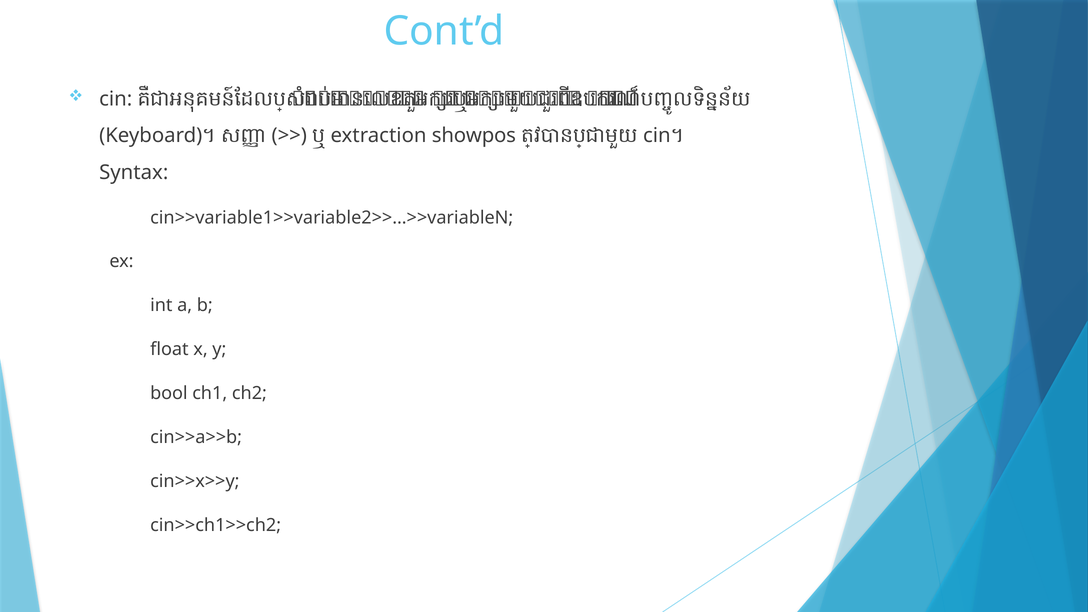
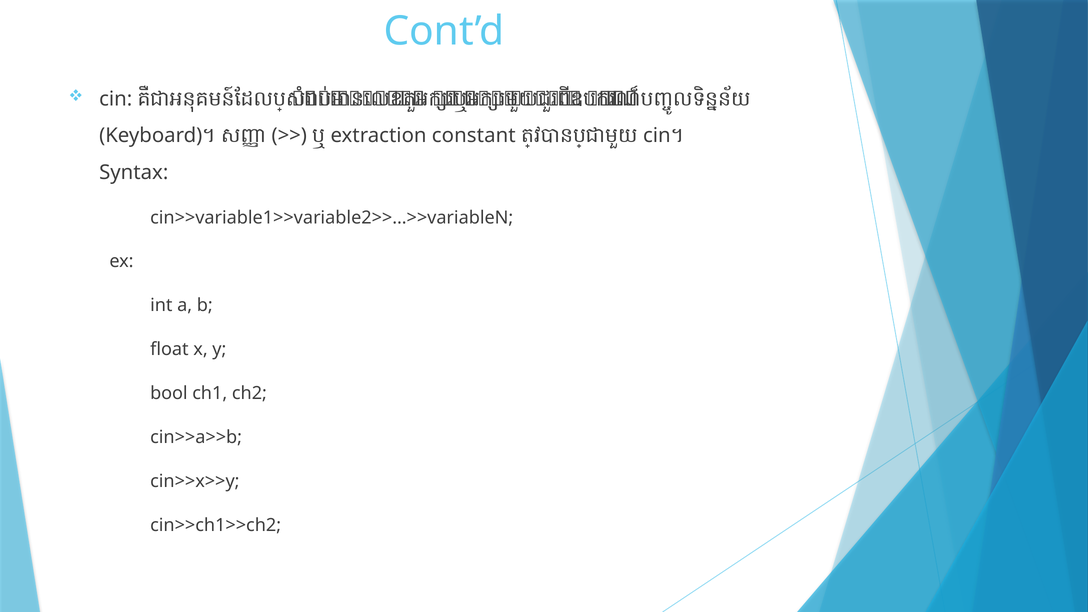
showpos: showpos -> constant (474, 136)
